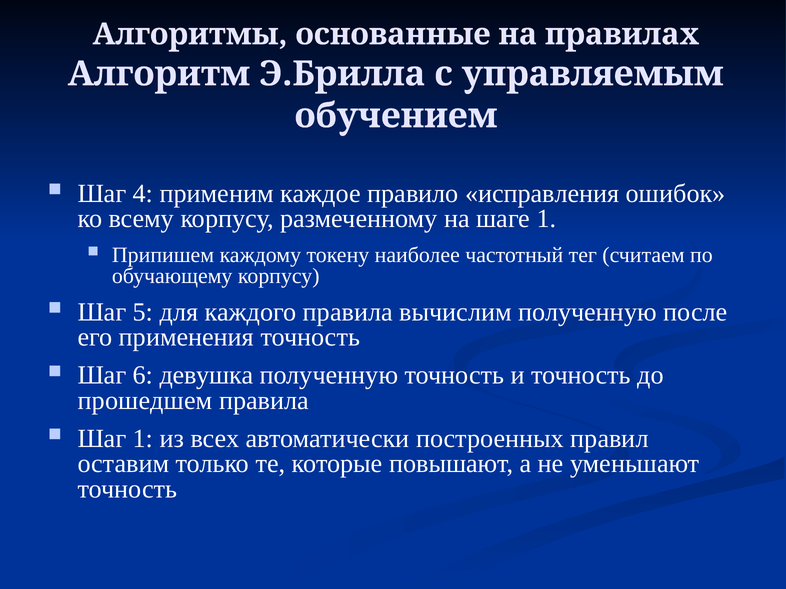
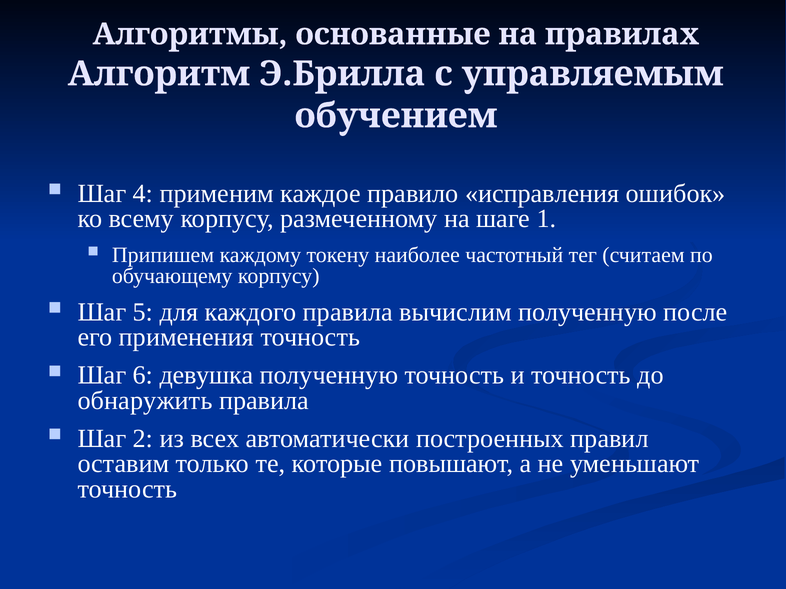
прошедшем: прошедшем -> обнаружить (145, 401)
Шаг 1: 1 -> 2 (143, 439)
